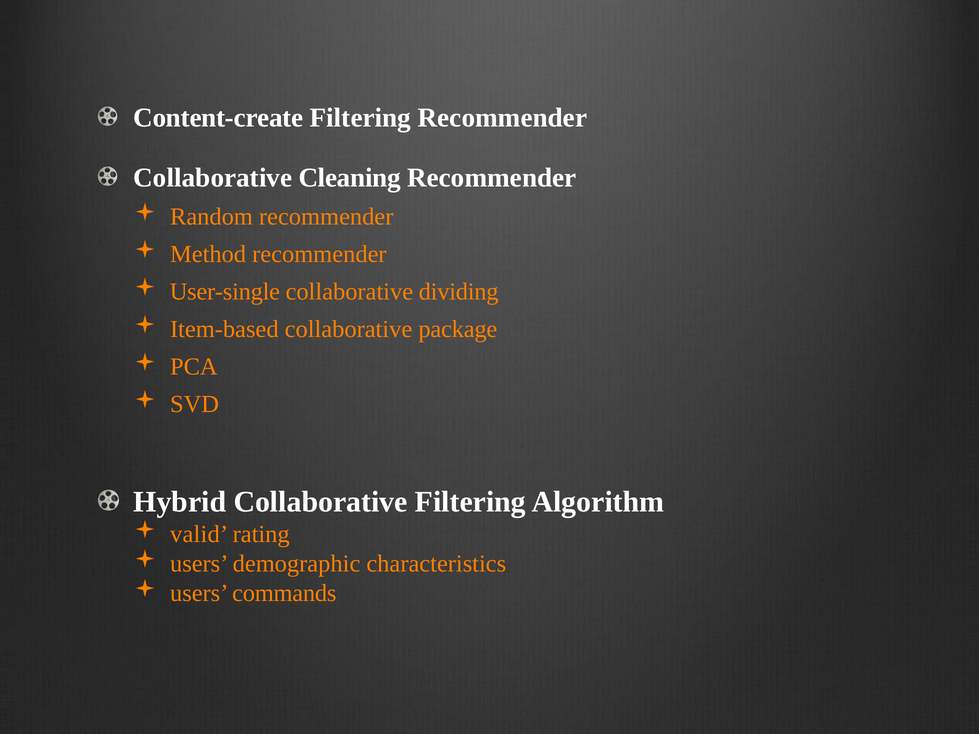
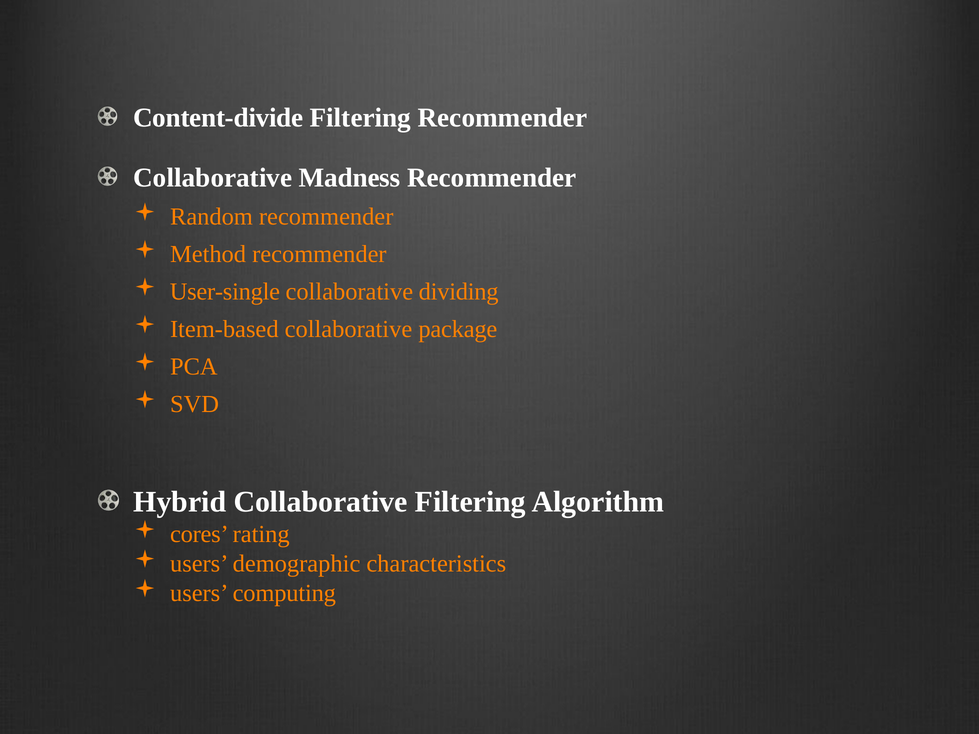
Content-create: Content-create -> Content-divide (218, 118)
Cleaning: Cleaning -> Madness (350, 178)
valid: valid -> cores (199, 534)
commands: commands -> computing (284, 593)
